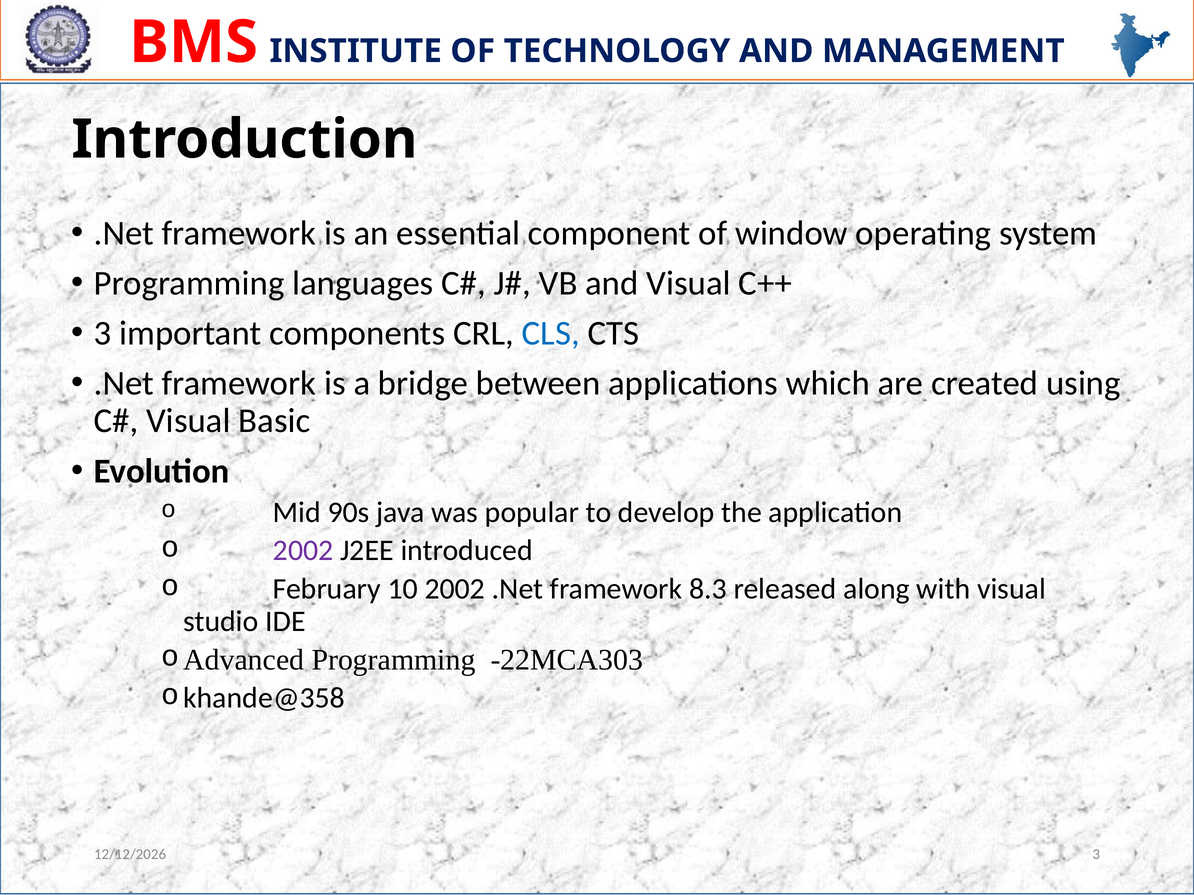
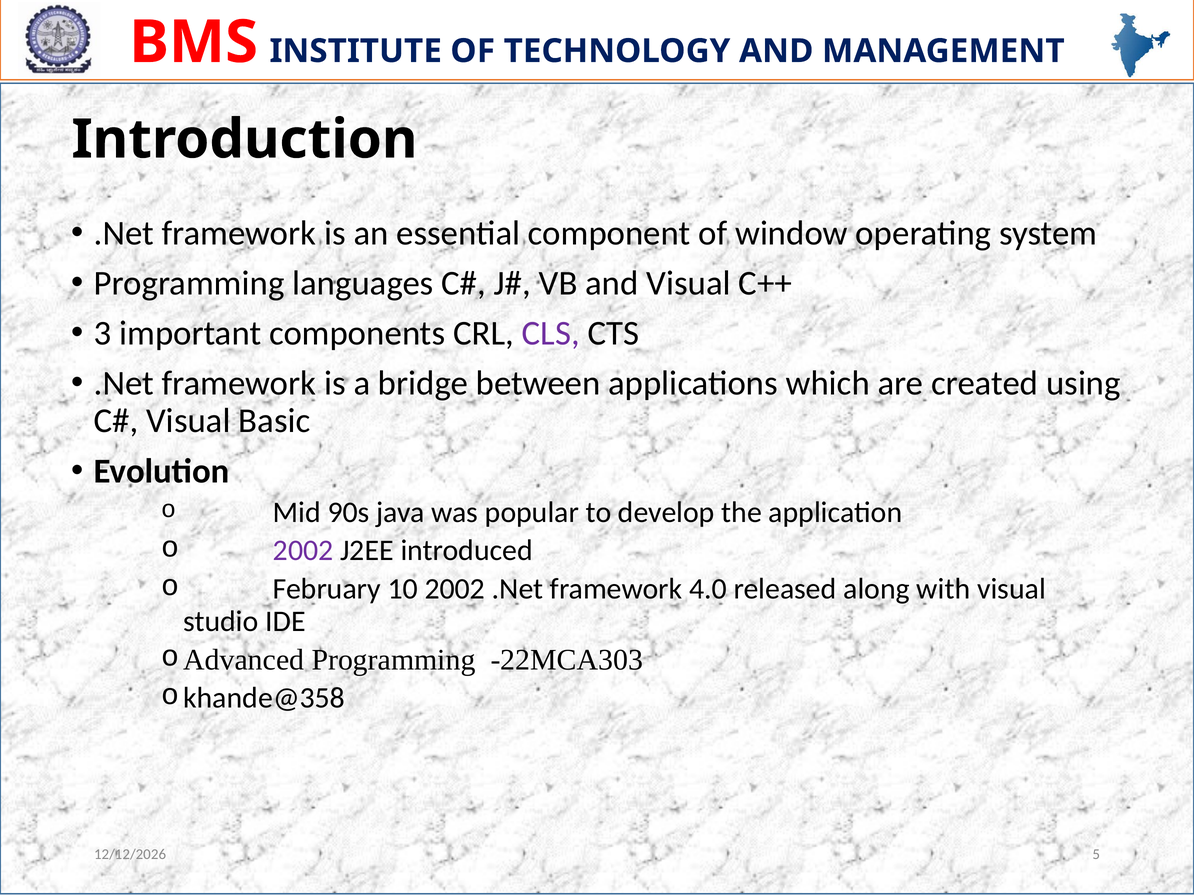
CLS colour: blue -> purple (551, 334)
8.3: 8.3 -> 4.0 (708, 589)
3: 3 -> 5 (1096, 855)
